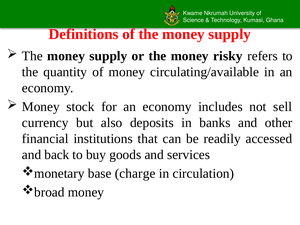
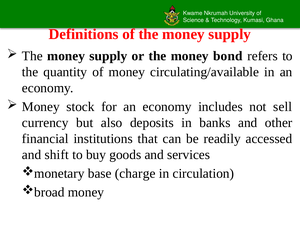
risky: risky -> bond (228, 56)
back: back -> shift (57, 155)
